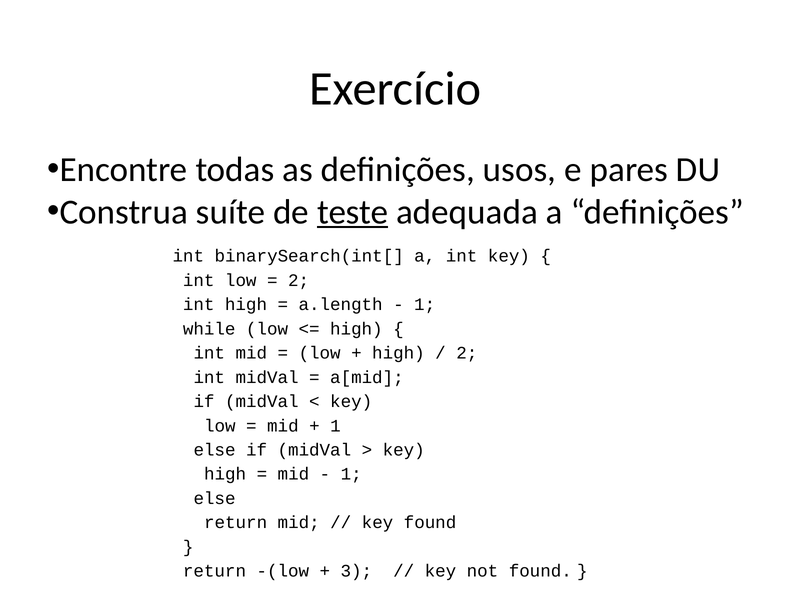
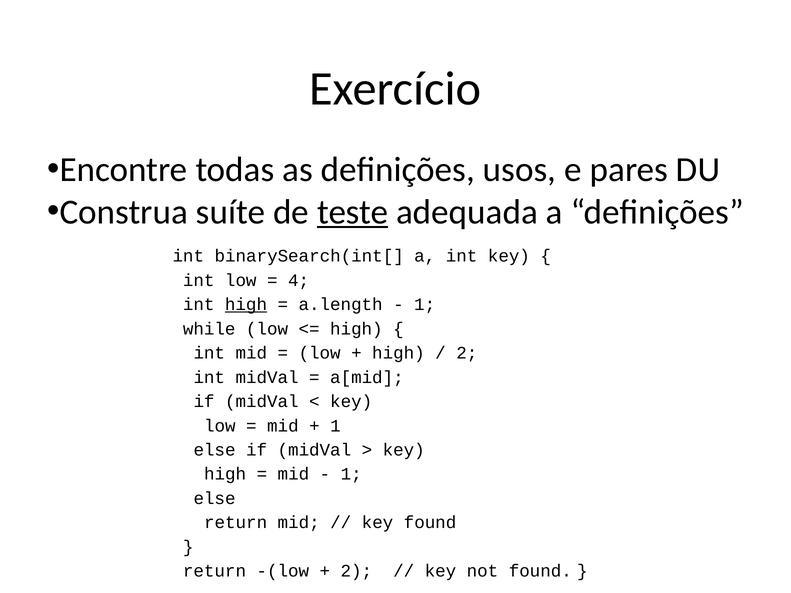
2: 2 -> 4 (299, 281)
high underline: none -> present (246, 305)
3: 3 -> 2 (356, 571)
